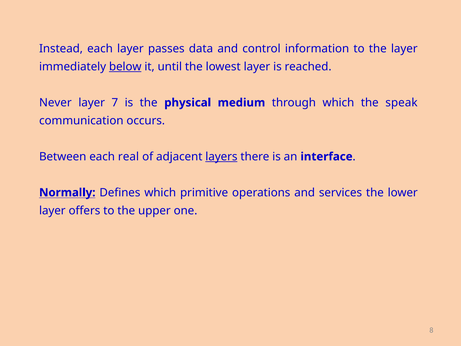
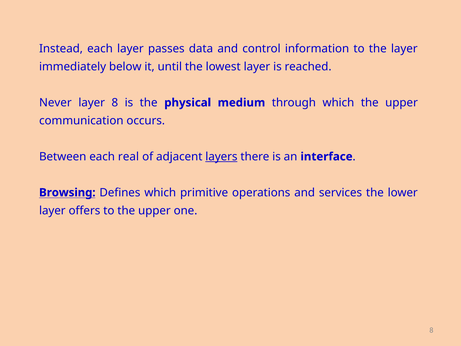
below underline: present -> none (125, 67)
layer 7: 7 -> 8 (115, 103)
which the speak: speak -> upper (402, 103)
Normally: Normally -> Browsing (67, 192)
